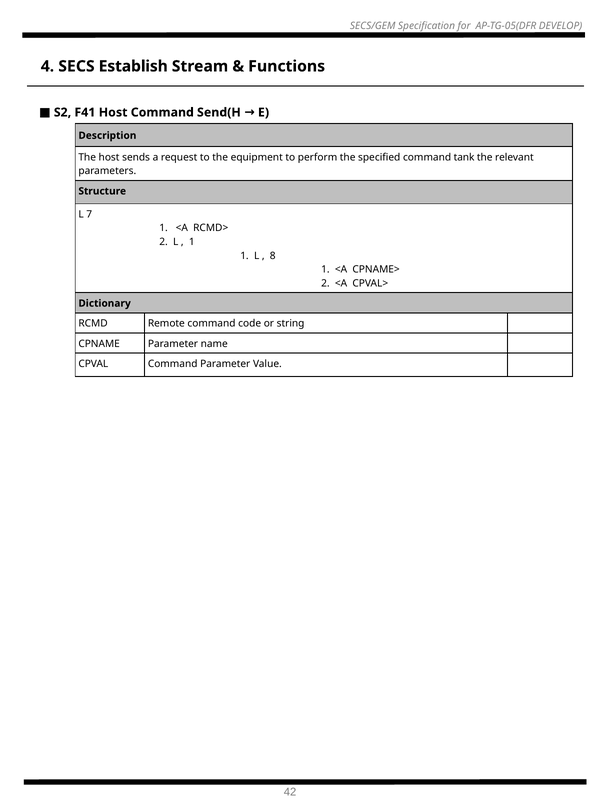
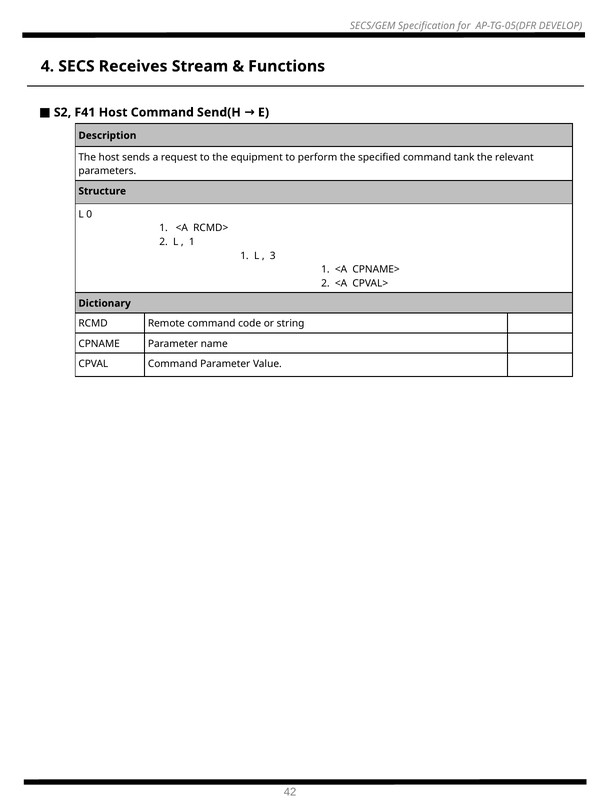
Establish: Establish -> Receives (133, 66)
7: 7 -> 0 (89, 214)
8: 8 -> 3 (273, 256)
